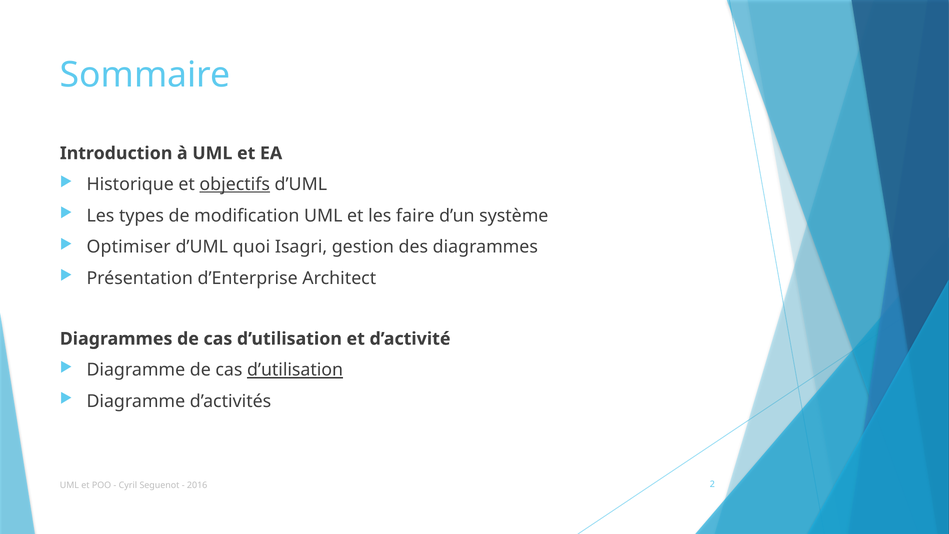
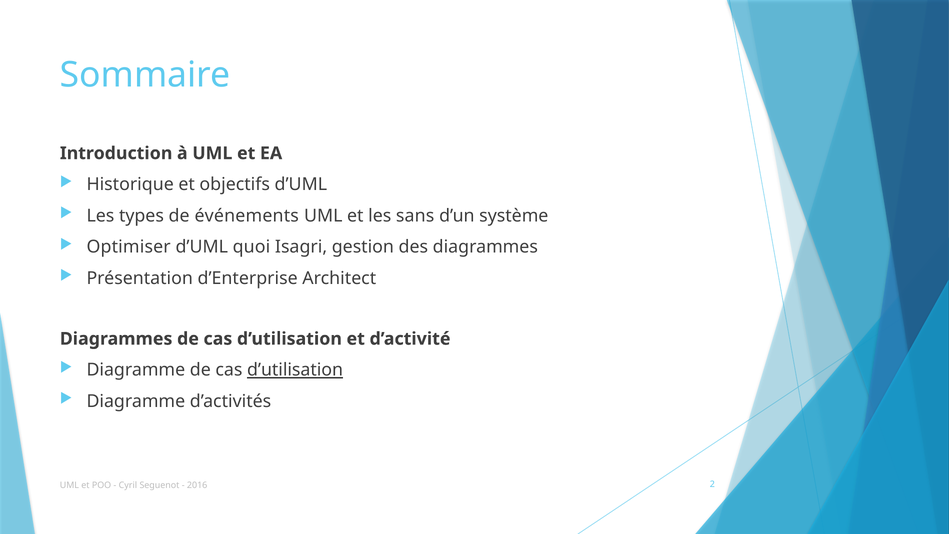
objectifs underline: present -> none (235, 184)
modification: modification -> événements (247, 216)
faire: faire -> sans (415, 216)
